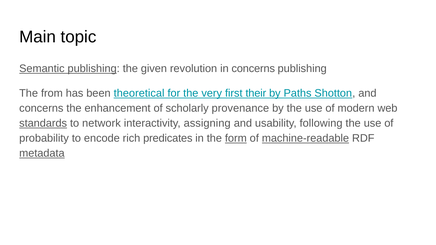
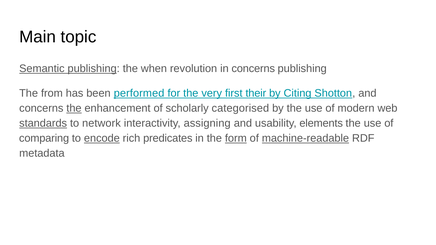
given: given -> when (154, 69)
theoretical: theoretical -> performed (139, 93)
Paths: Paths -> Citing (298, 93)
the underline: none -> present (74, 108)
provenance: provenance -> categorised (240, 108)
following: following -> elements (321, 123)
probability: probability -> comparing (44, 138)
encode underline: none -> present (102, 138)
metadata underline: present -> none (42, 153)
